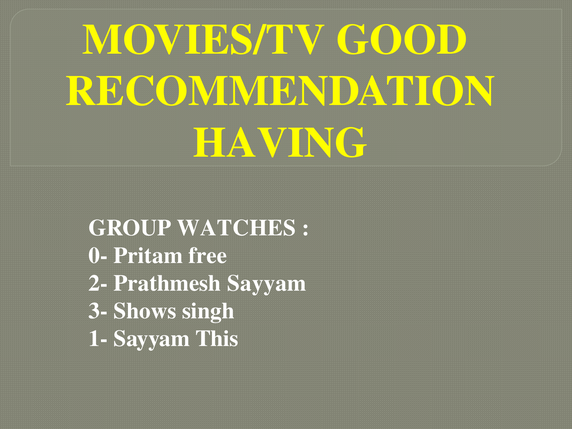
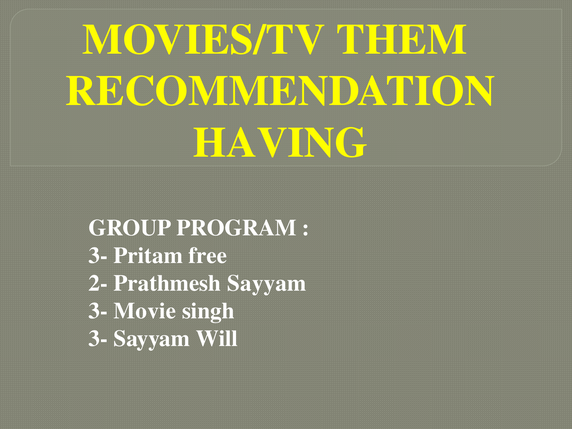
GOOD: GOOD -> THEM (402, 40)
WATCHES: WATCHES -> PROGRAM (237, 228)
0-: 0- -> 3- (98, 256)
Shows: Shows -> Movie (145, 311)
1-: 1- -> 3- (98, 339)
This: This -> Will (217, 339)
